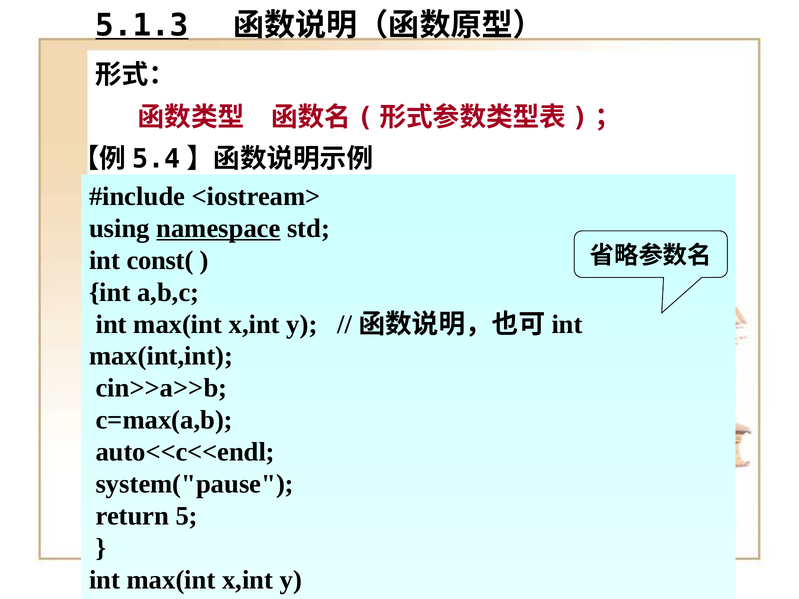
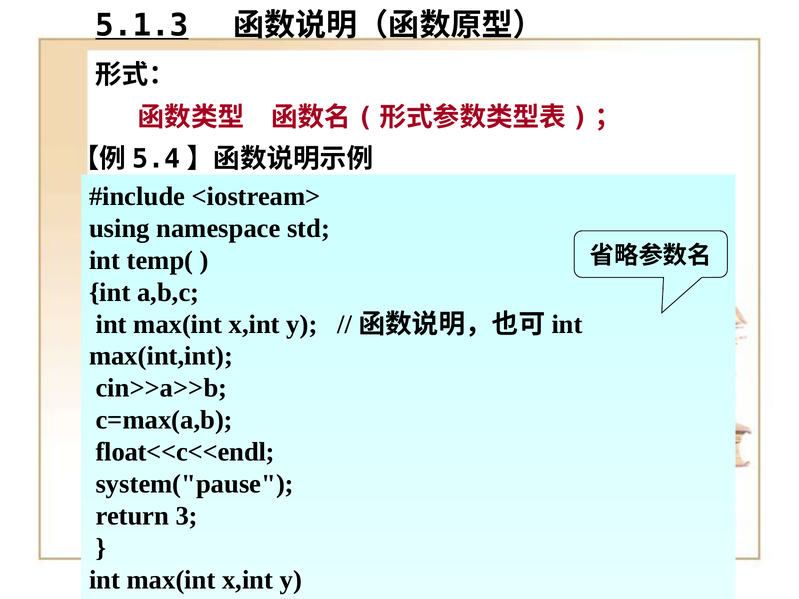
namespace underline: present -> none (218, 228)
const(: const( -> temp( (160, 260)
auto<<c<<endl: auto<<c<<endl -> float<<c<<endl (185, 452)
5: 5 -> 3 (187, 516)
